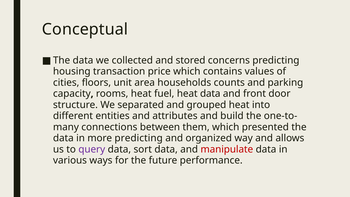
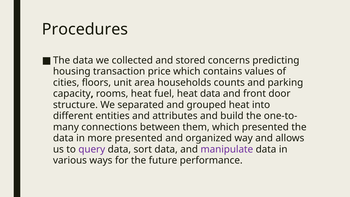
Conceptual: Conceptual -> Procedures (85, 29)
more predicting: predicting -> presented (139, 138)
manipulate colour: red -> purple (227, 149)
